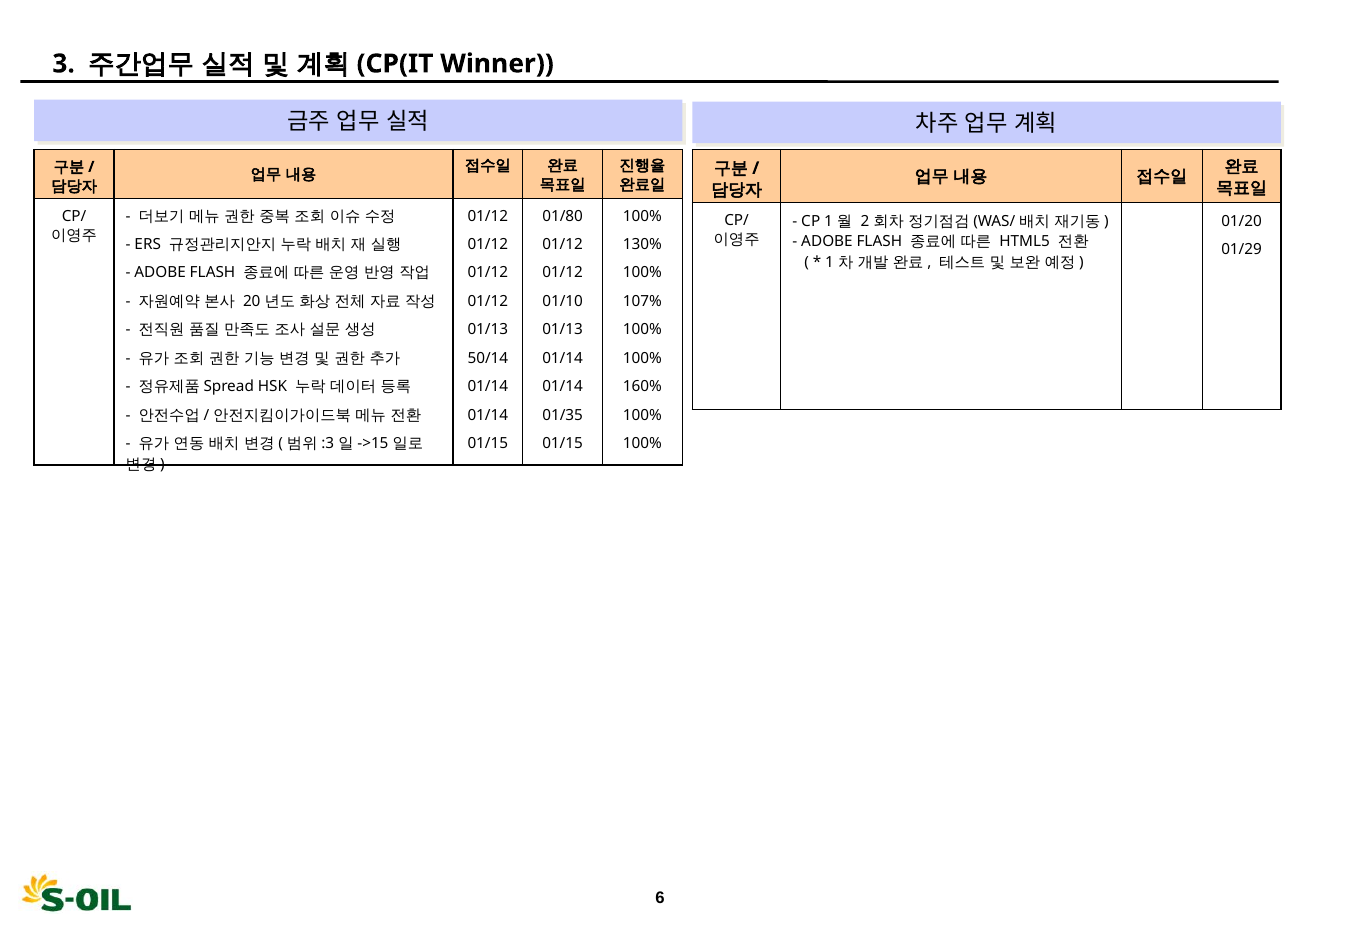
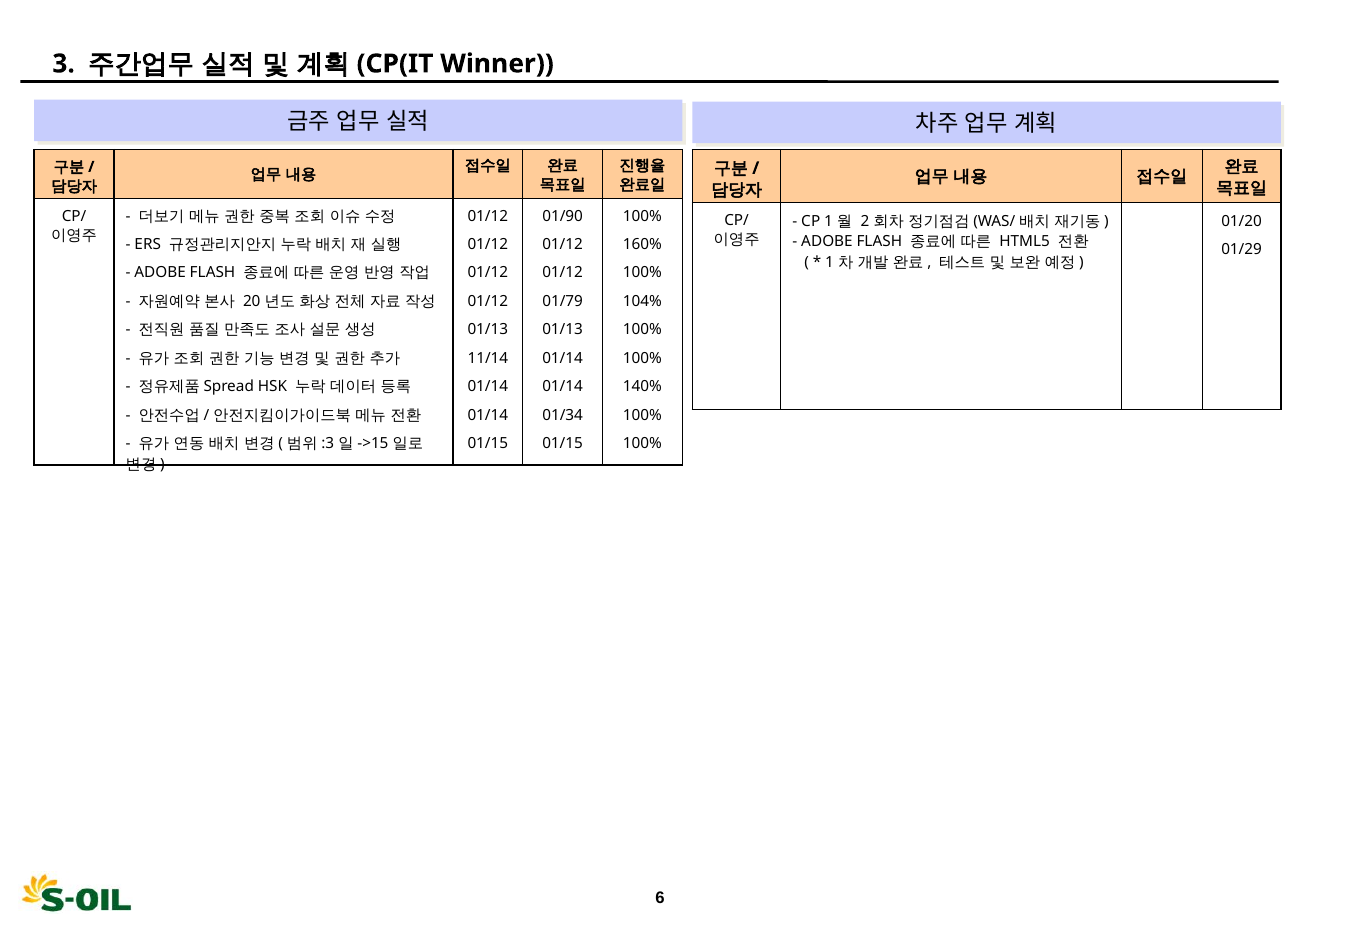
01/80: 01/80 -> 01/90 (563, 216)
130%: 130% -> 160% (642, 244)
01/10: 01/10 -> 01/79 (563, 301)
107%: 107% -> 104% (642, 301)
50/14: 50/14 -> 11/14 (488, 358)
160%: 160% -> 140% (642, 387)
01/35: 01/35 -> 01/34 (563, 415)
